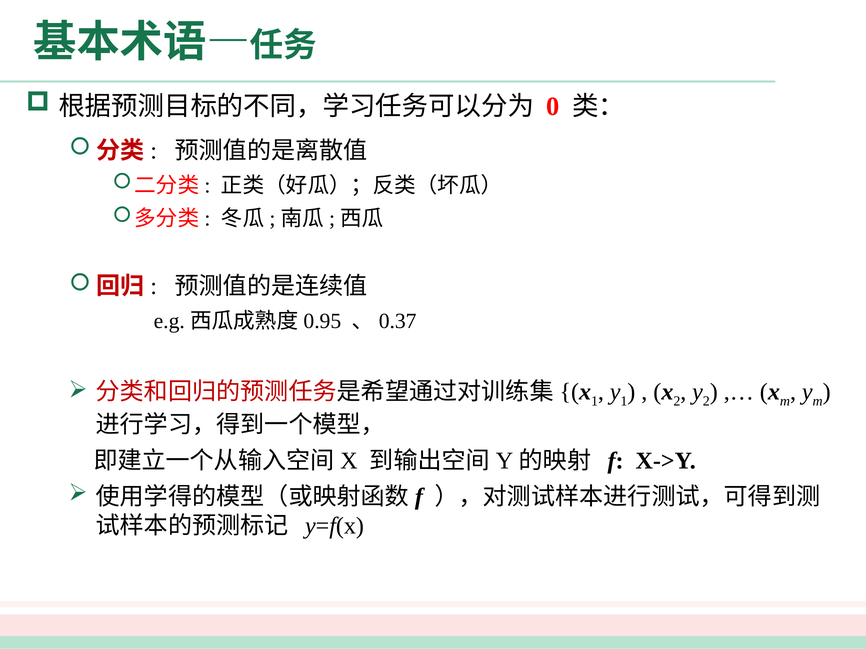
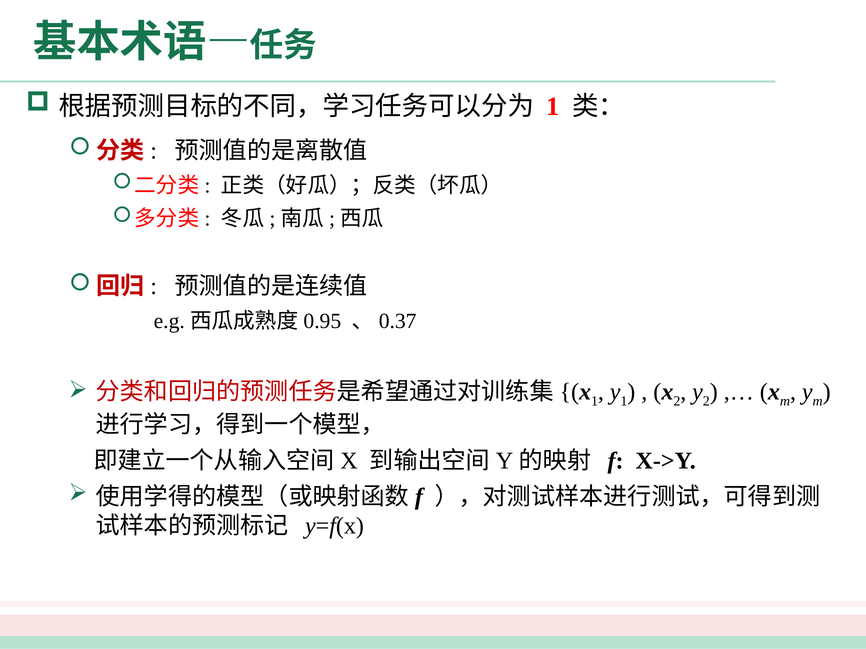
0: 0 -> 1 (553, 106)
